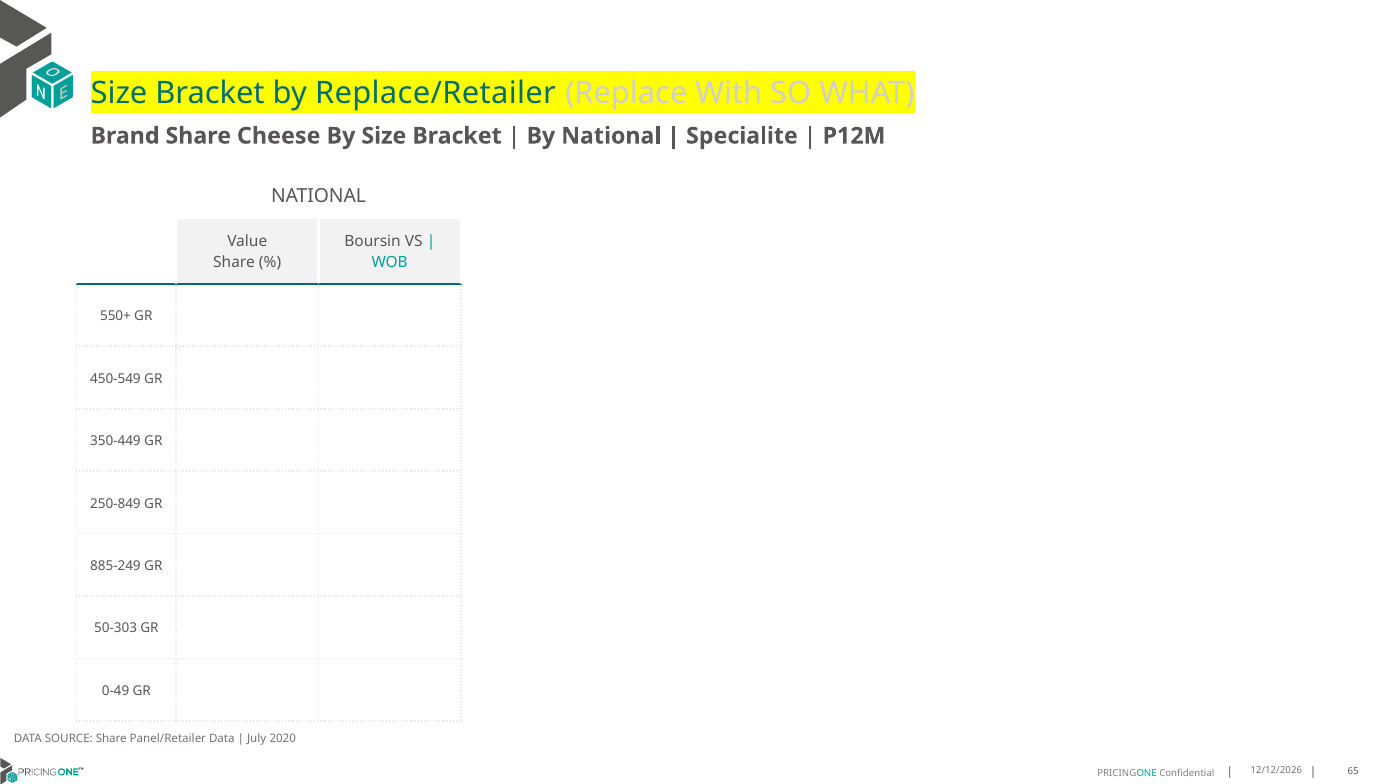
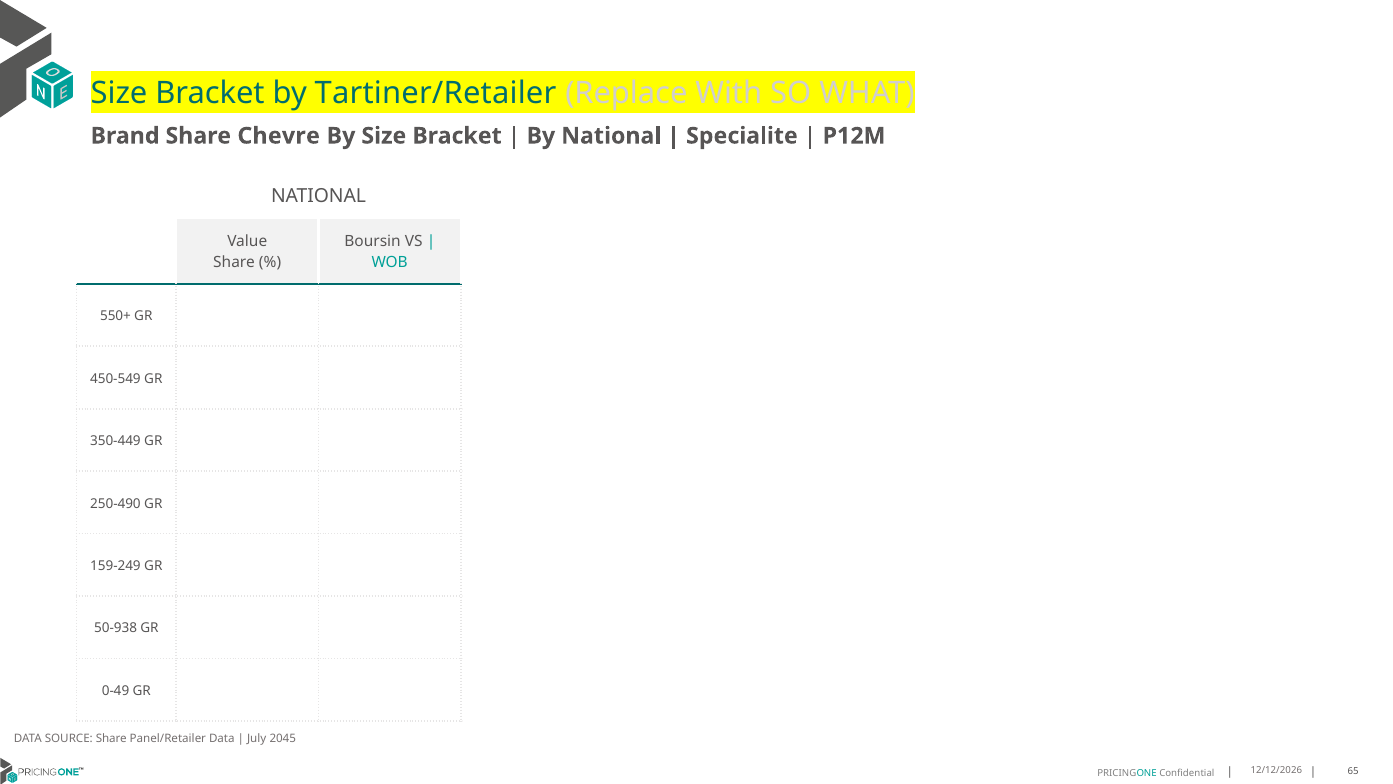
Replace/Retailer: Replace/Retailer -> Tartiner/Retailer (436, 94)
Cheese: Cheese -> Chevre (279, 136)
250-849: 250-849 -> 250-490 (115, 503)
885-249: 885-249 -> 159-249 (115, 566)
50-303: 50-303 -> 50-938 (116, 628)
2020: 2020 -> 2045 (283, 738)
